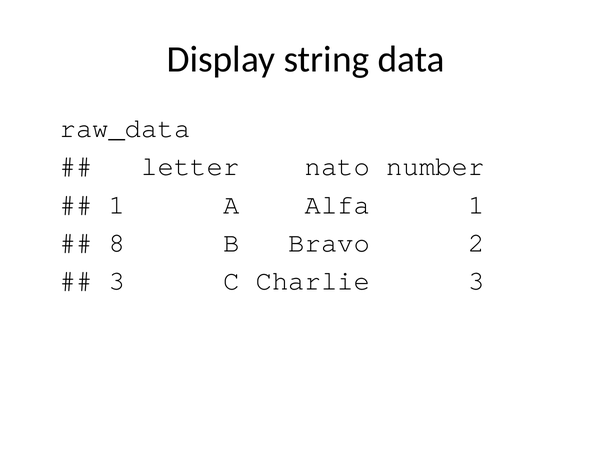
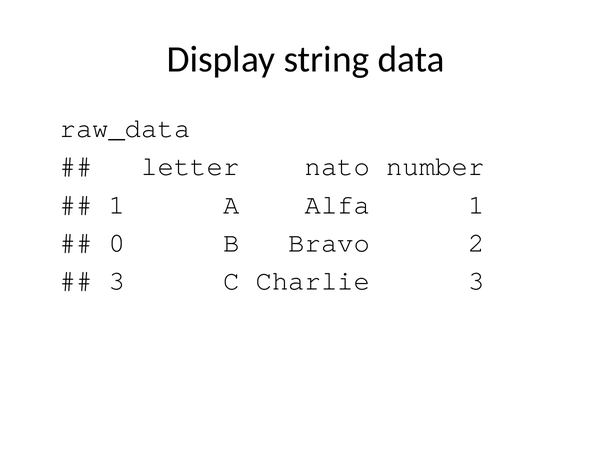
8: 8 -> 0 (117, 243)
